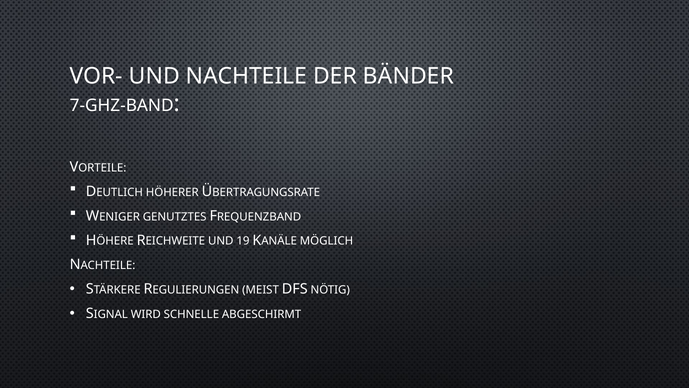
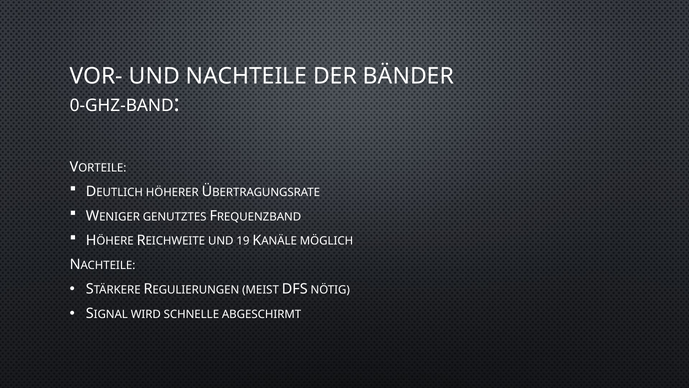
7-GHZ-BAND: 7-GHZ-BAND -> 0-GHZ-BAND (122, 106)
